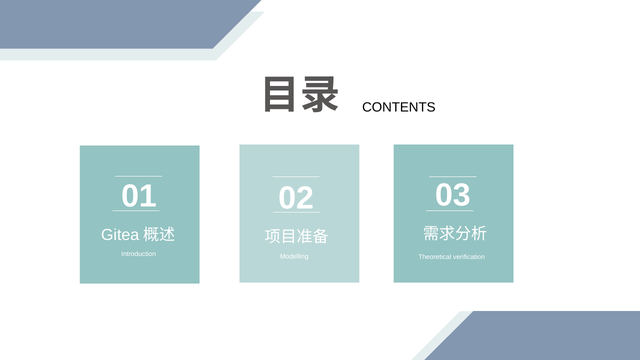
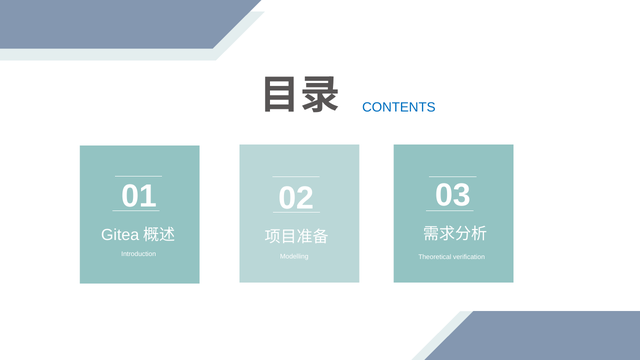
CONTENTS colour: black -> blue (399, 107)
